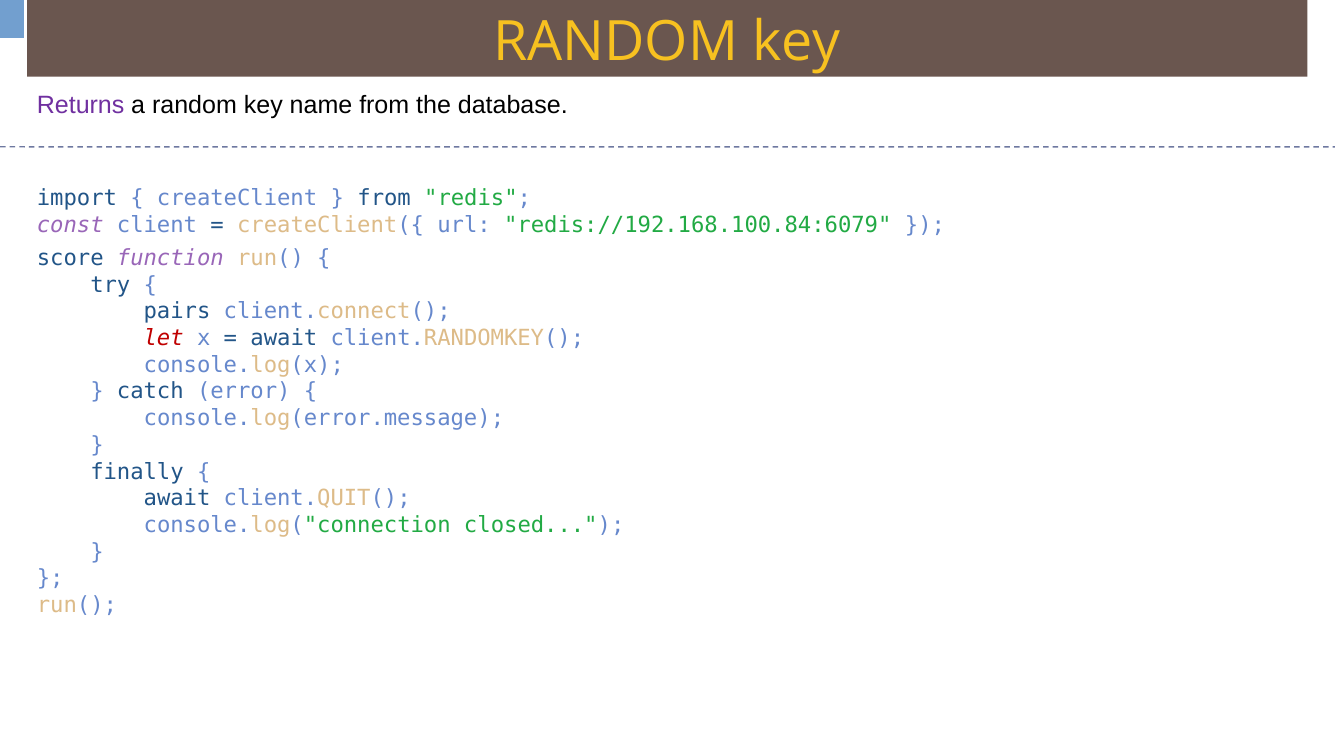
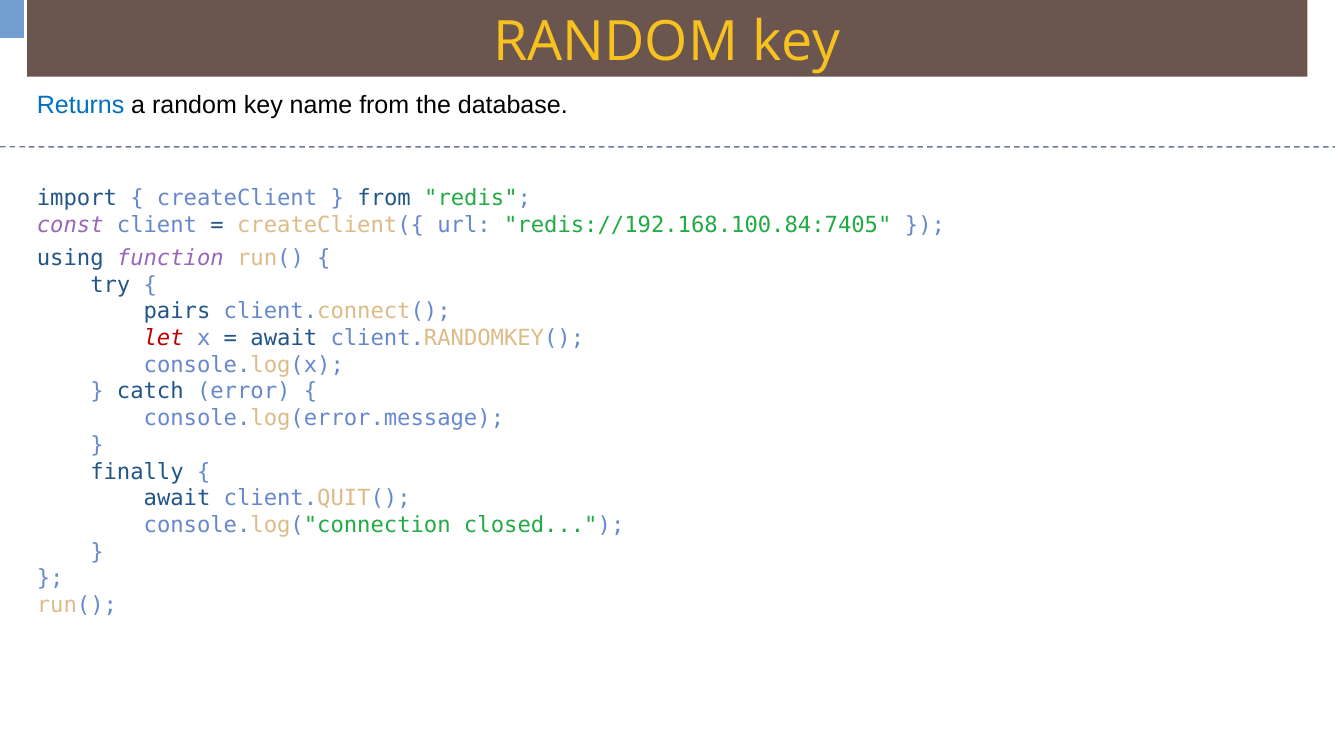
Returns colour: purple -> blue (81, 105)
redis://192.168.100.84:6079: redis://192.168.100.84:6079 -> redis://192.168.100.84:7405 (698, 225)
score: score -> using (70, 258)
